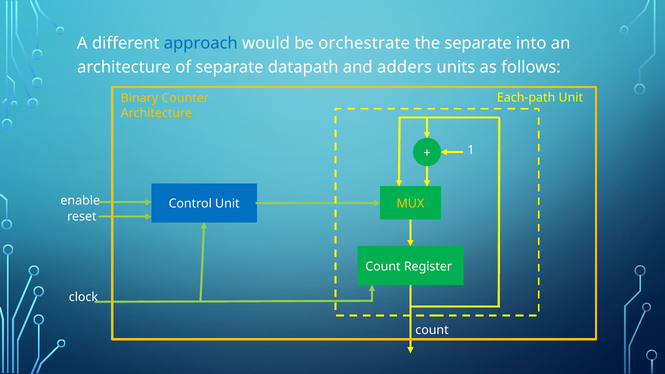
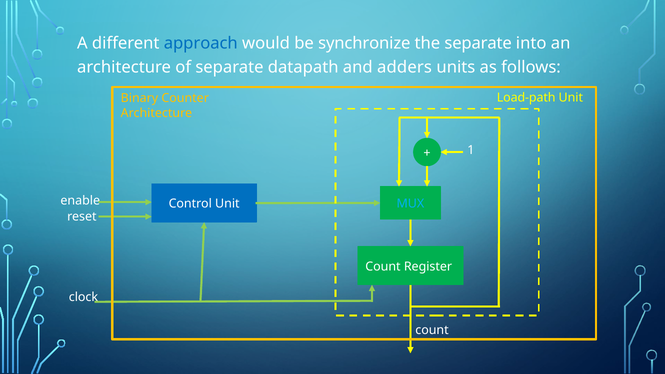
orchestrate: orchestrate -> synchronize (364, 43)
Each-path: Each-path -> Load-path (526, 98)
MUX colour: yellow -> light blue (410, 204)
